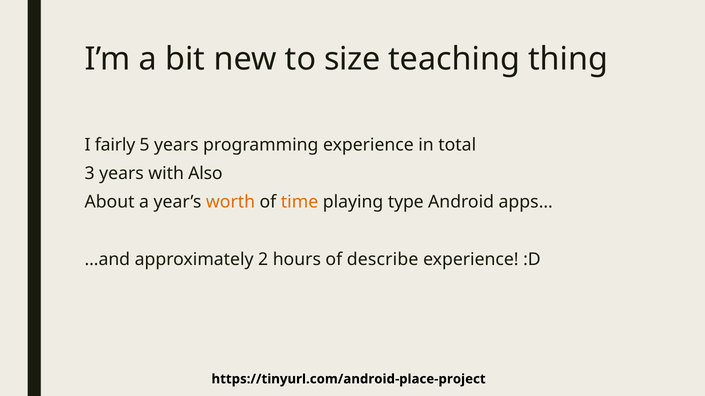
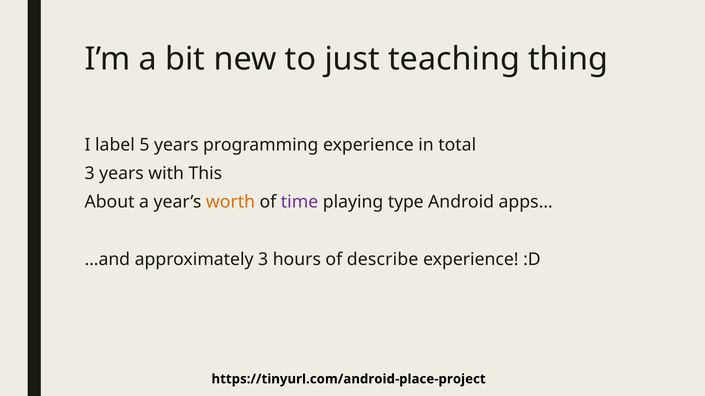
size: size -> just (352, 59)
fairly: fairly -> label (115, 145)
Also: Also -> This (205, 174)
time colour: orange -> purple (300, 202)
approximately 2: 2 -> 3 (263, 260)
